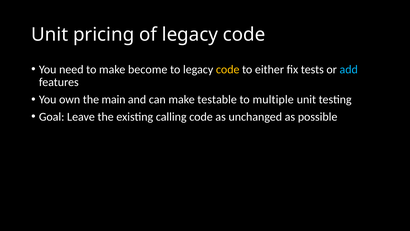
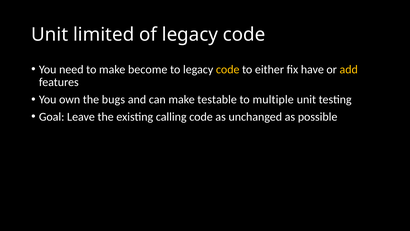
pricing: pricing -> limited (104, 34)
tests: tests -> have (312, 69)
add colour: light blue -> yellow (349, 69)
main: main -> bugs (113, 99)
